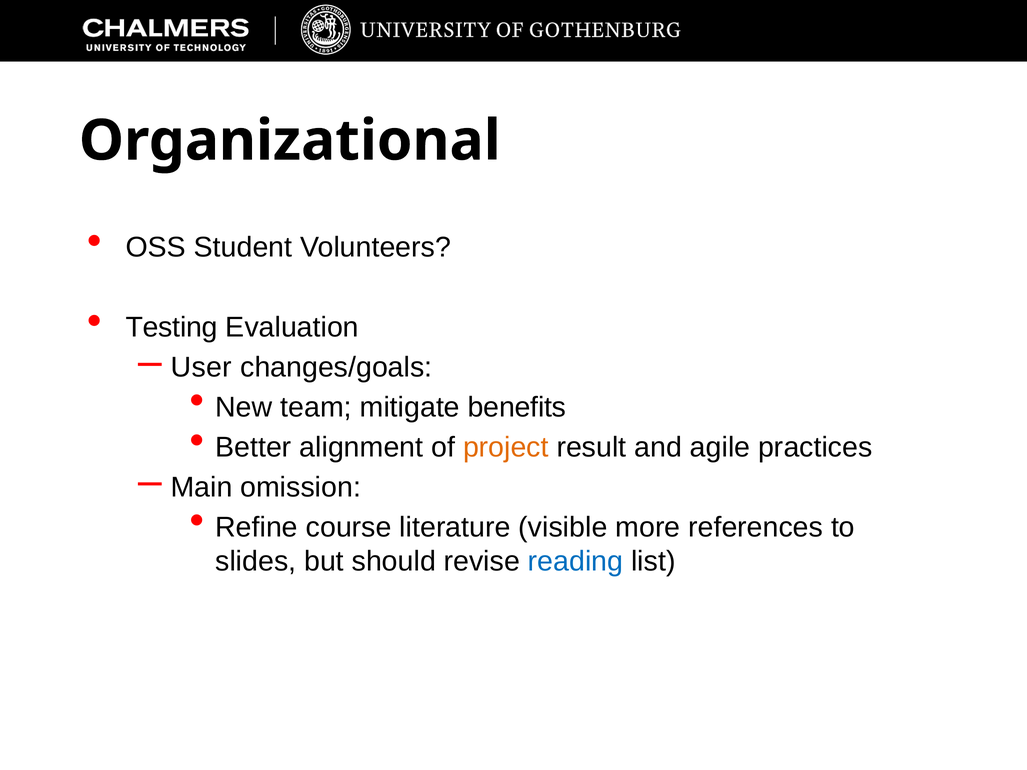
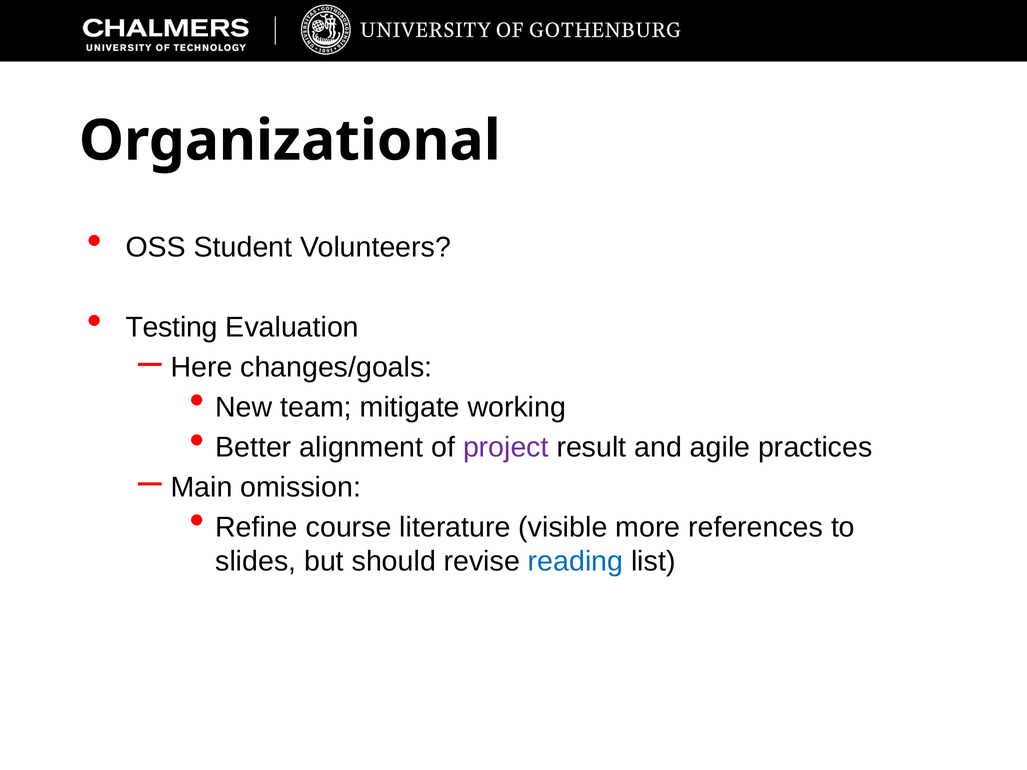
User: User -> Here (201, 367)
benefits: benefits -> working (517, 407)
project colour: orange -> purple (506, 447)
